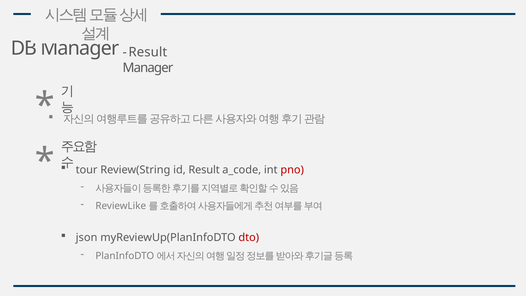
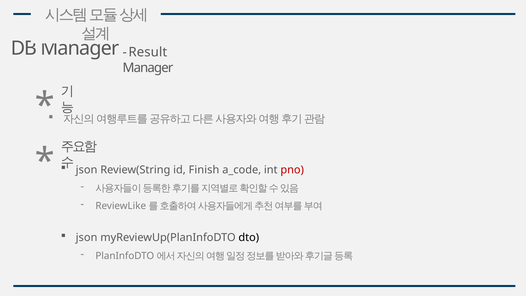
tour: tour -> json (87, 170)
id Result: Result -> Finish (204, 170)
dto colour: red -> black (249, 237)
